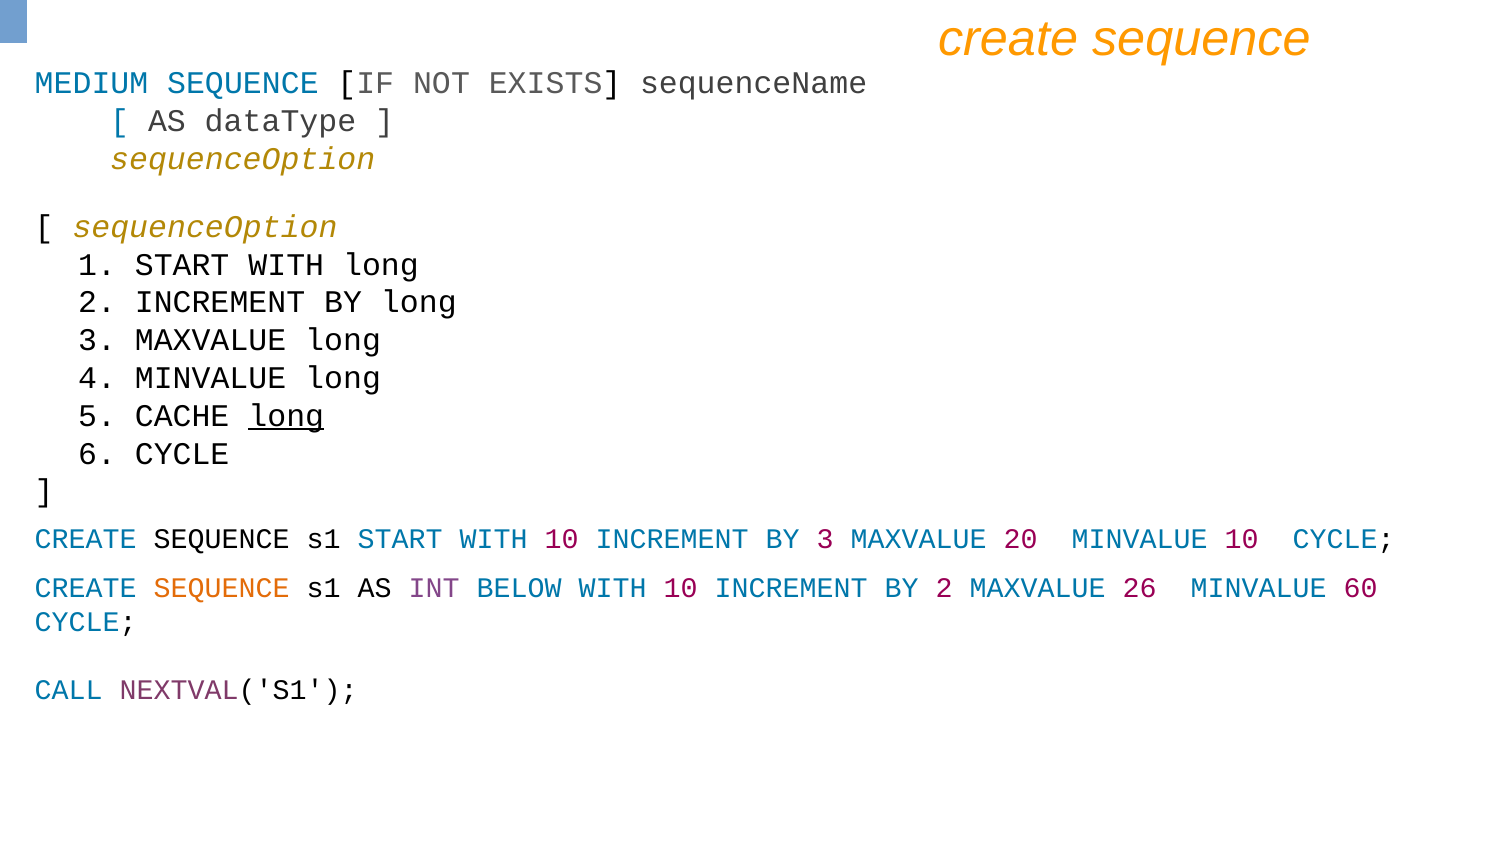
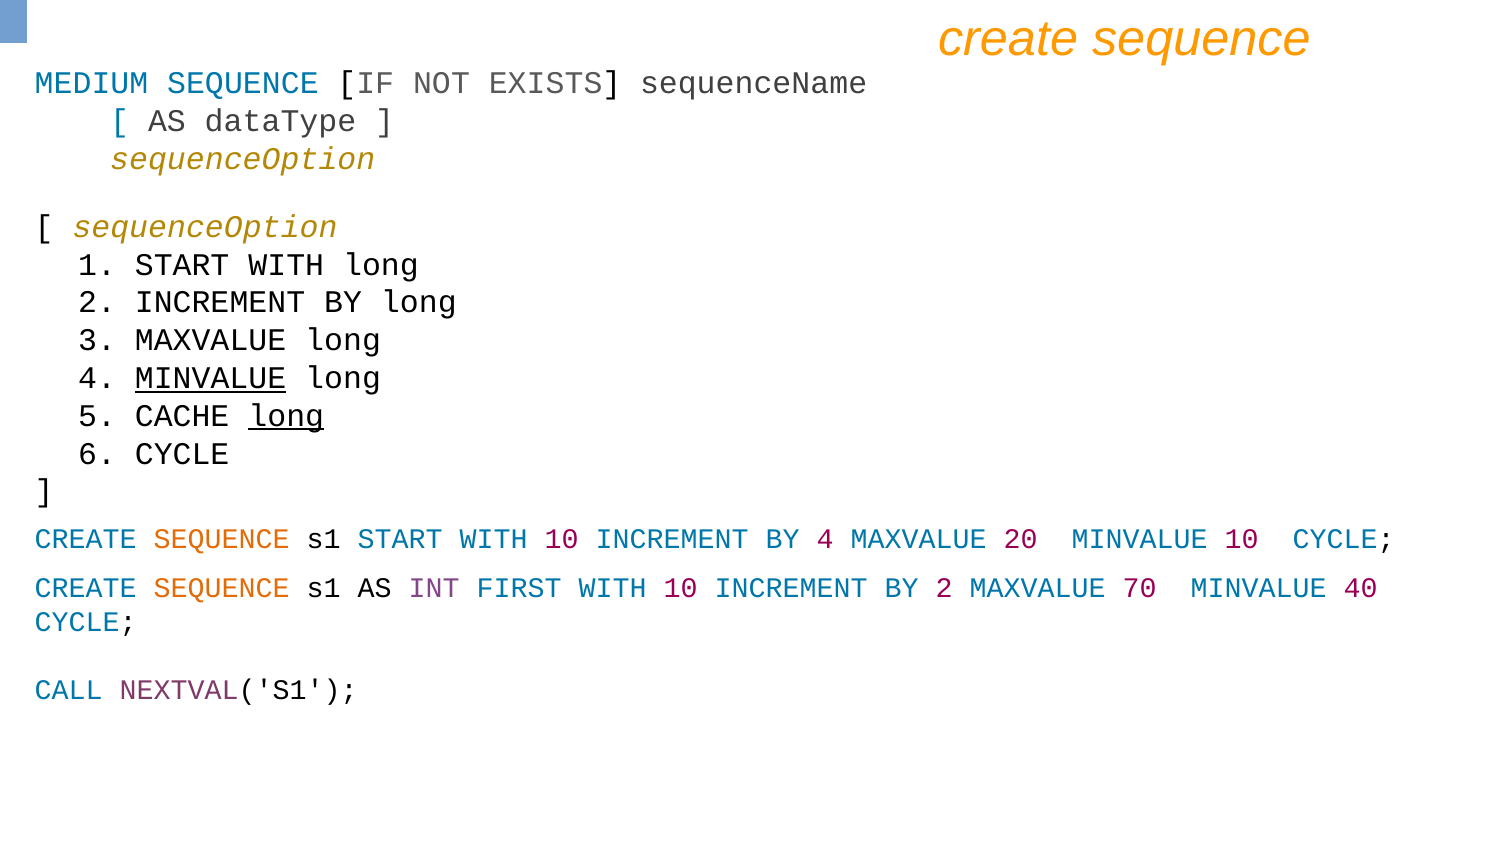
MINVALUE underline: none -> present (211, 378)
SEQUENCE colour: black -> orange (222, 539)
BY 3: 3 -> 4 (825, 539)
BELOW: BELOW -> FIRST (519, 588)
26: 26 -> 70 (1140, 588)
60: 60 -> 40 (1361, 588)
